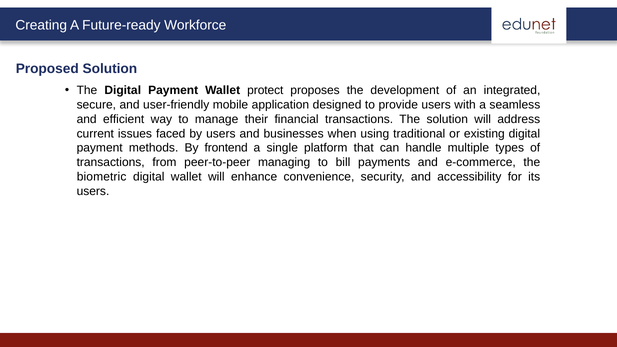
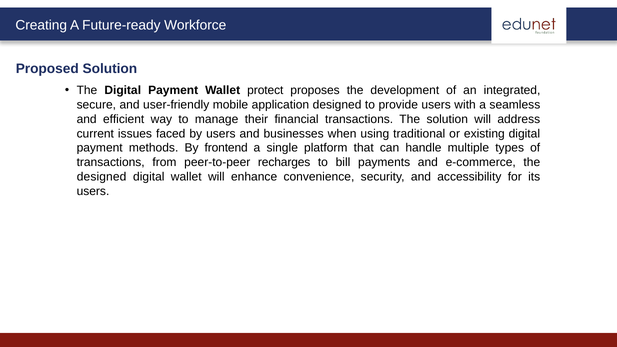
managing: managing -> recharges (284, 162)
biometric: biometric -> designed (102, 177)
